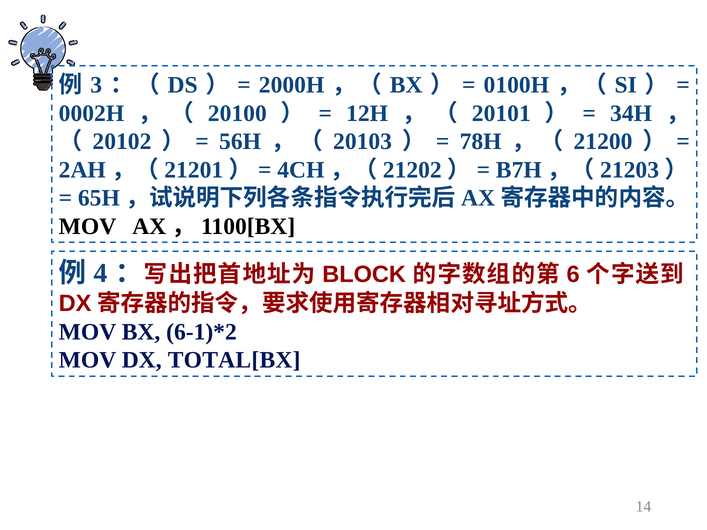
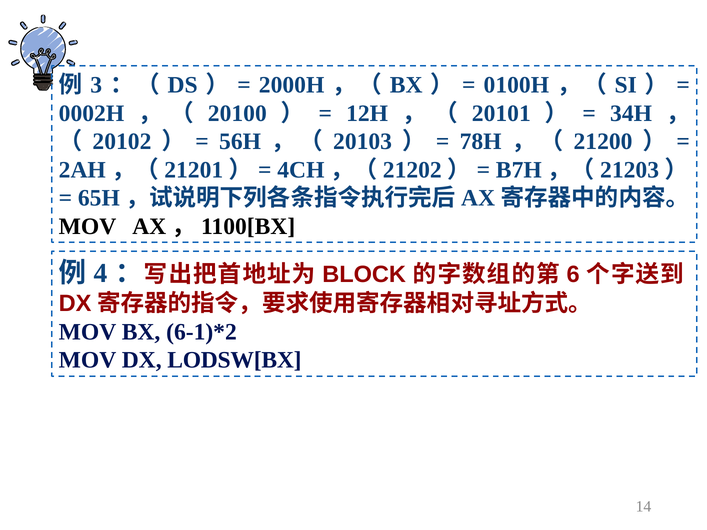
TOTAL[BX: TOTAL[BX -> LODSW[BX (234, 360)
